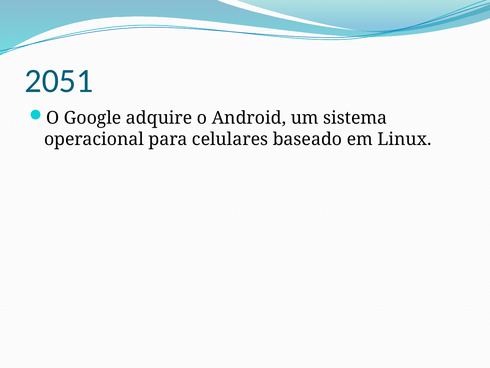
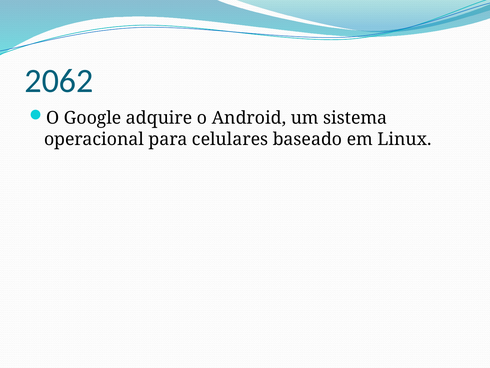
2051: 2051 -> 2062 (59, 81)
